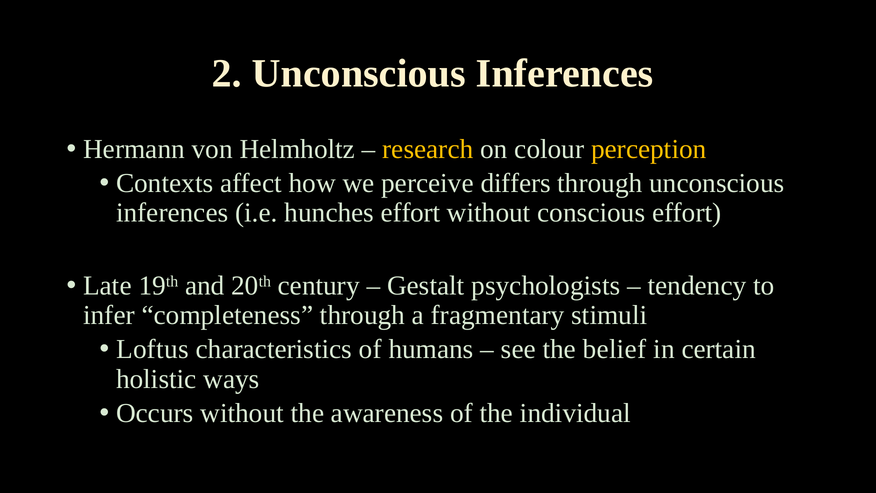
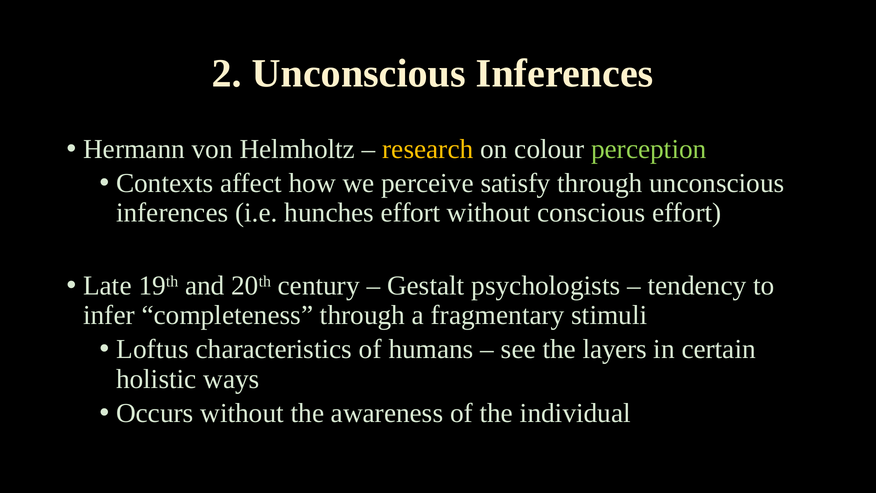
perception colour: yellow -> light green (649, 149)
differs: differs -> satisfy (516, 183)
belief: belief -> layers (615, 349)
